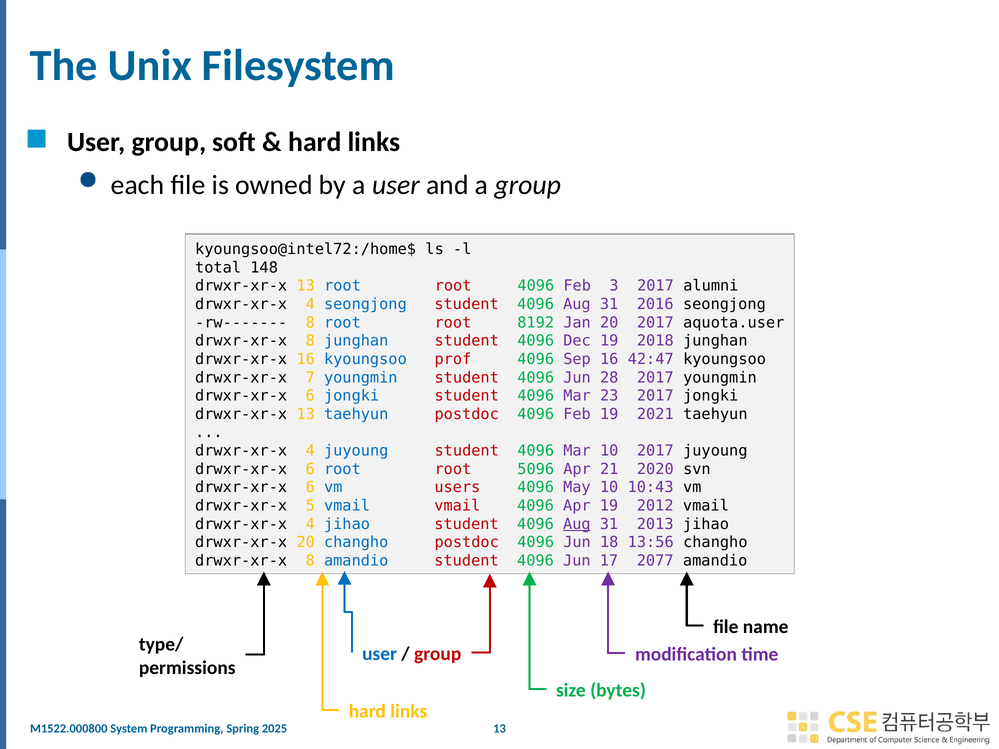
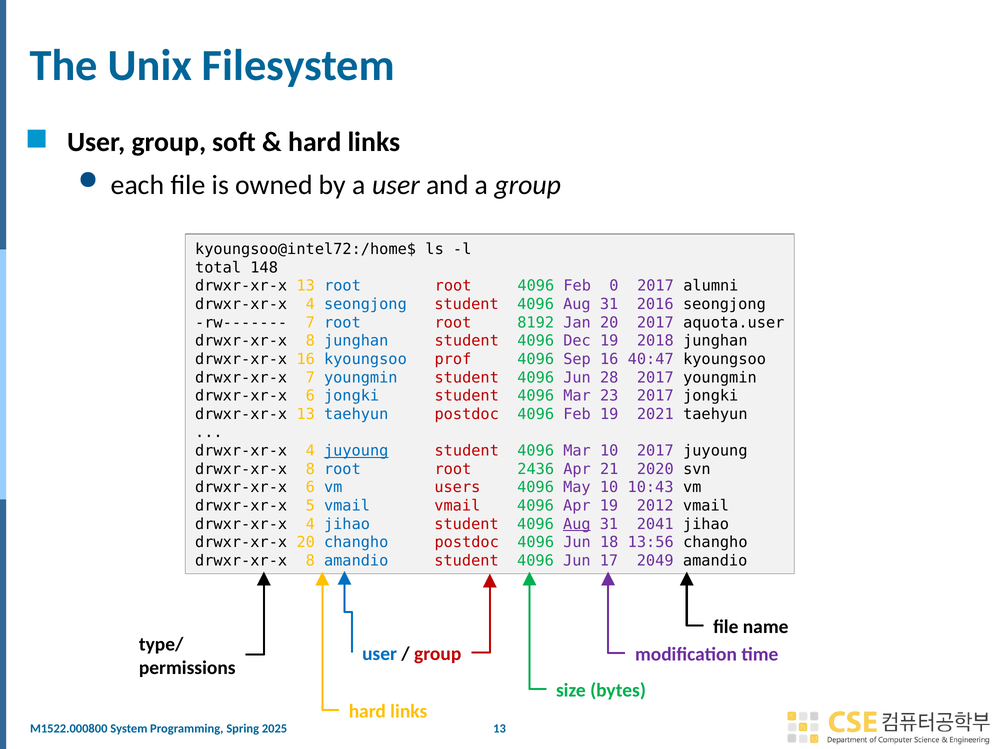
3: 3 -> 0 (614, 286)
rw------- 8: 8 -> 7 (310, 323)
42:47: 42:47 -> 40:47 (651, 359)
juyoung underline: none -> present (356, 451)
6: 6 -> 8 (310, 469)
5096: 5096 -> 2436 (536, 469)
2013: 2013 -> 2041 (655, 524)
2077: 2077 -> 2049 (655, 561)
